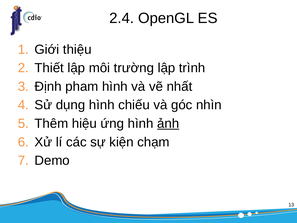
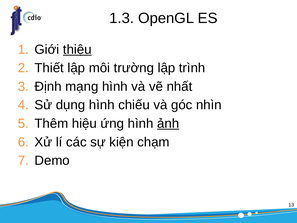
2.4: 2.4 -> 1.3 (122, 18)
thiệu underline: none -> present (77, 49)
pham: pham -> mạng (82, 86)
